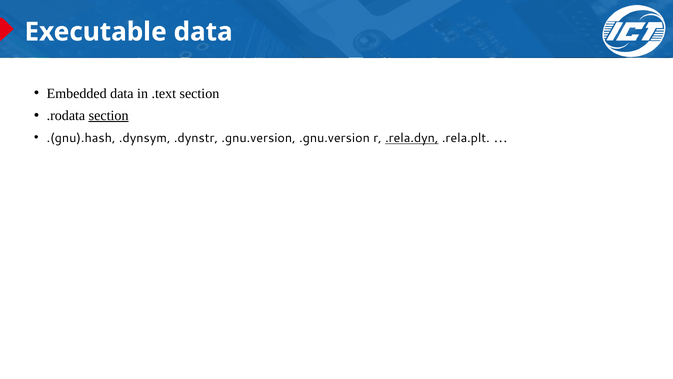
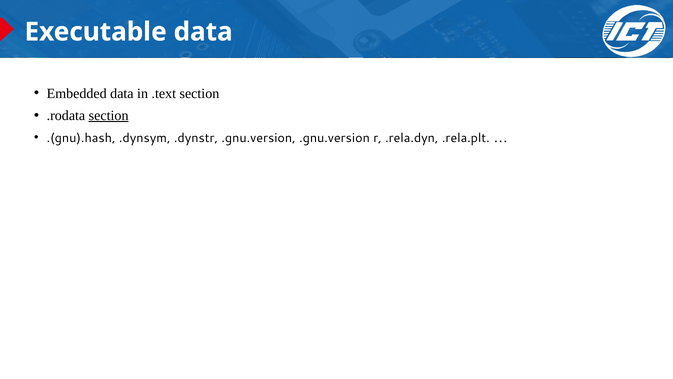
.rela.dyn underline: present -> none (412, 138)
